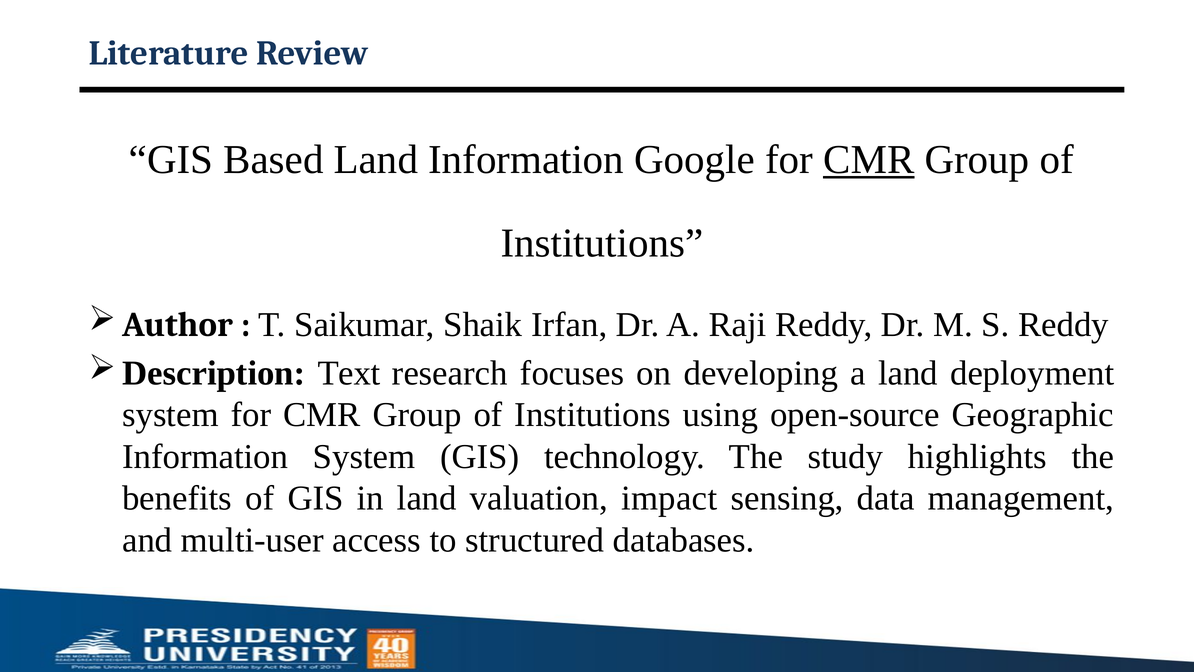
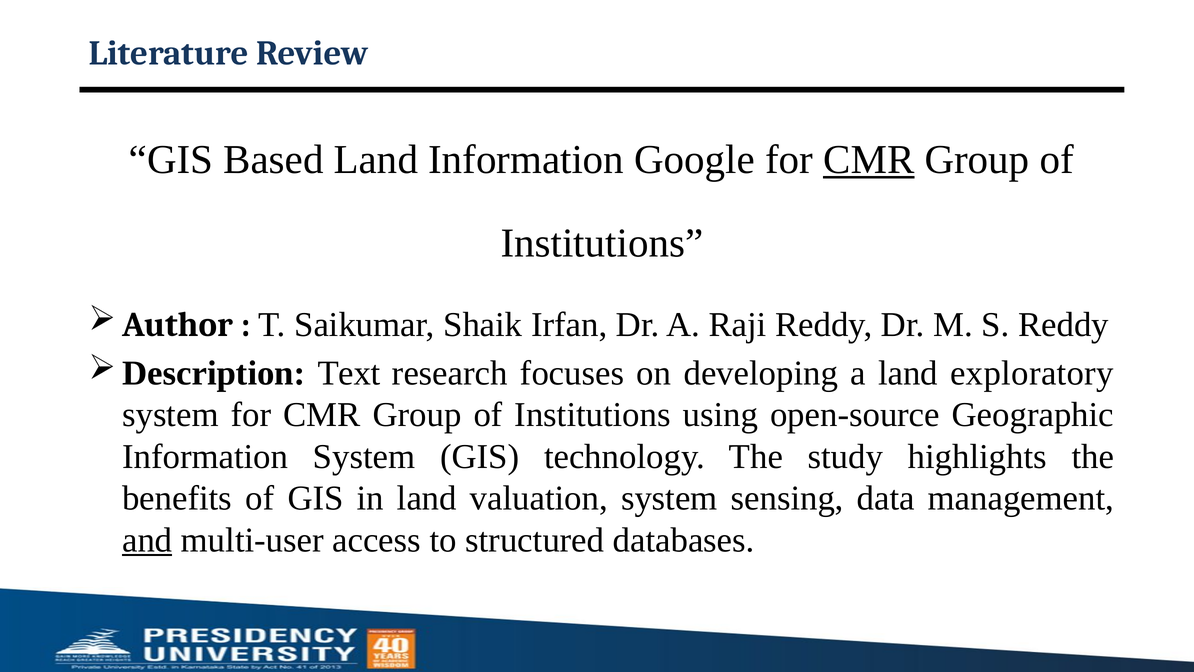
deployment: deployment -> exploratory (1032, 373)
valuation impact: impact -> system (669, 498)
and underline: none -> present (147, 540)
